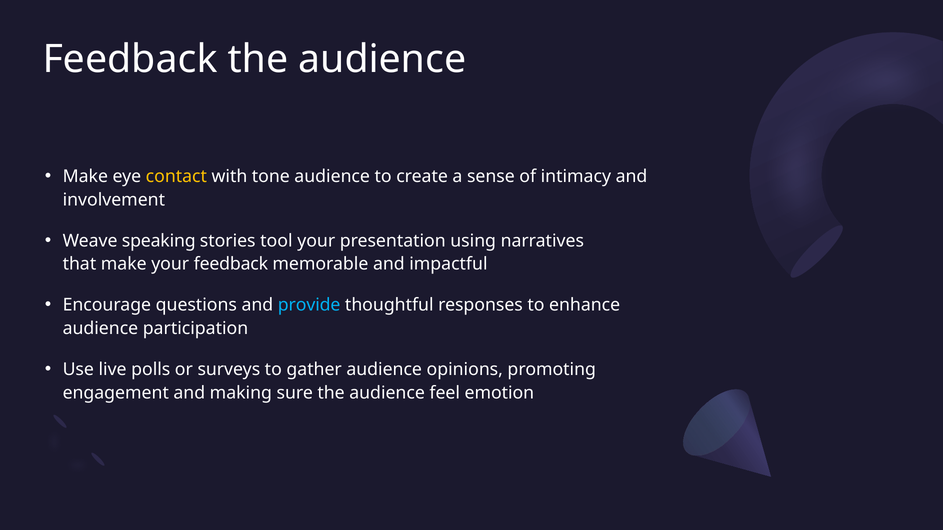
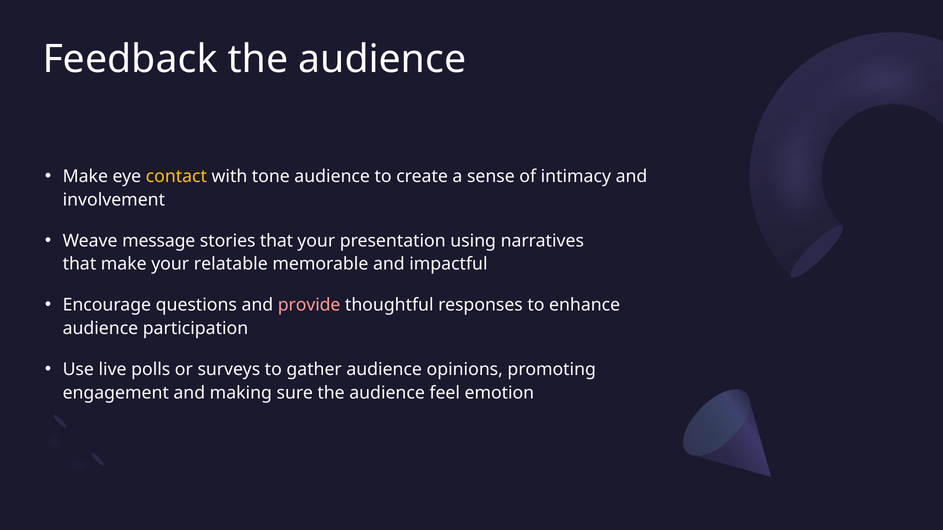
speaking: speaking -> message (159, 241)
stories tool: tool -> that (277, 241)
your feedback: feedback -> relatable (231, 264)
provide colour: light blue -> pink (309, 305)
